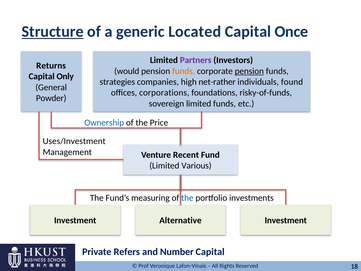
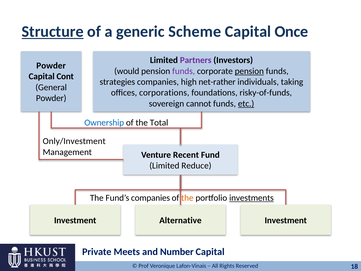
Located: Located -> Scheme (195, 32)
Returns: Returns -> Powder (51, 66)
funds colour: orange -> purple (184, 71)
Only: Only -> Cont (65, 76)
found: found -> taking (292, 82)
sovereign limited: limited -> cannot (199, 104)
etc underline: none -> present (246, 104)
Price: Price -> Total (159, 122)
Uses/Investment: Uses/Investment -> Only/Investment (74, 141)
Various: Various -> Reduce (196, 165)
Fund’s measuring: measuring -> companies (151, 198)
the colour: blue -> orange (187, 198)
investments underline: none -> present (251, 198)
Refers: Refers -> Meets (127, 252)
